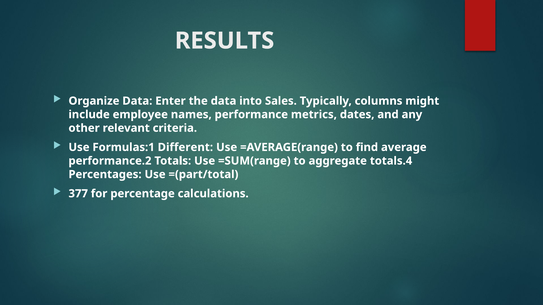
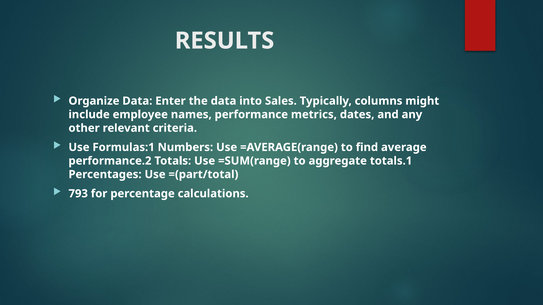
Different: Different -> Numbers (185, 147)
totals.4: totals.4 -> totals.1 (391, 161)
377: 377 -> 793 (78, 194)
